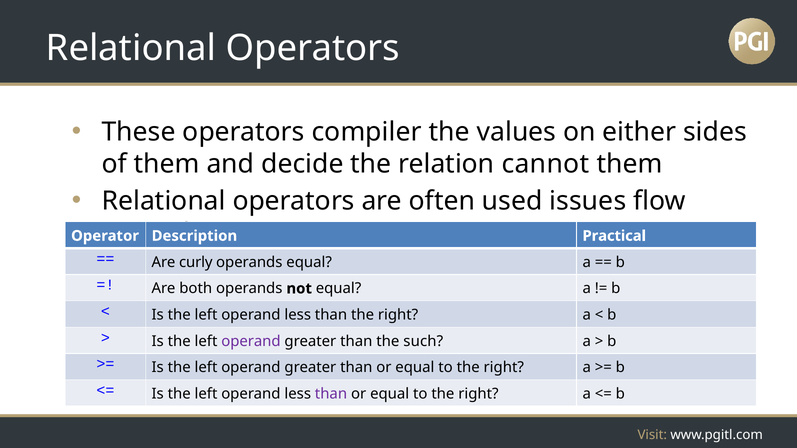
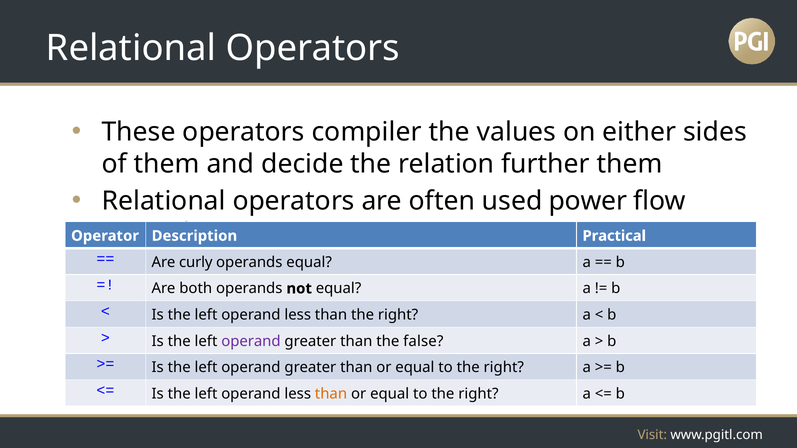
cannot: cannot -> further (546, 164)
issues: issues -> power (588, 201)
such: such -> false (423, 341)
than colour: purple -> orange (331, 394)
